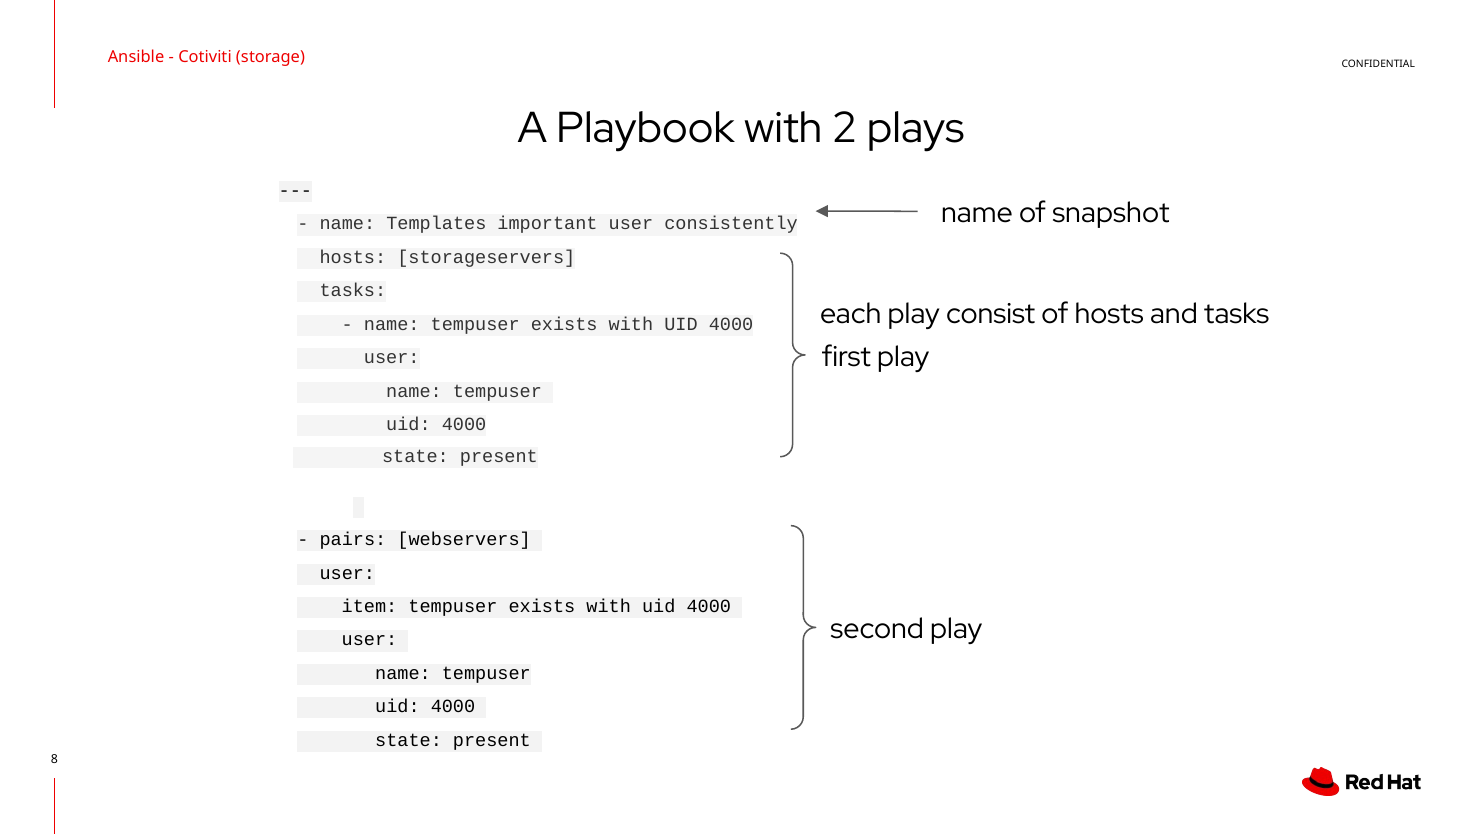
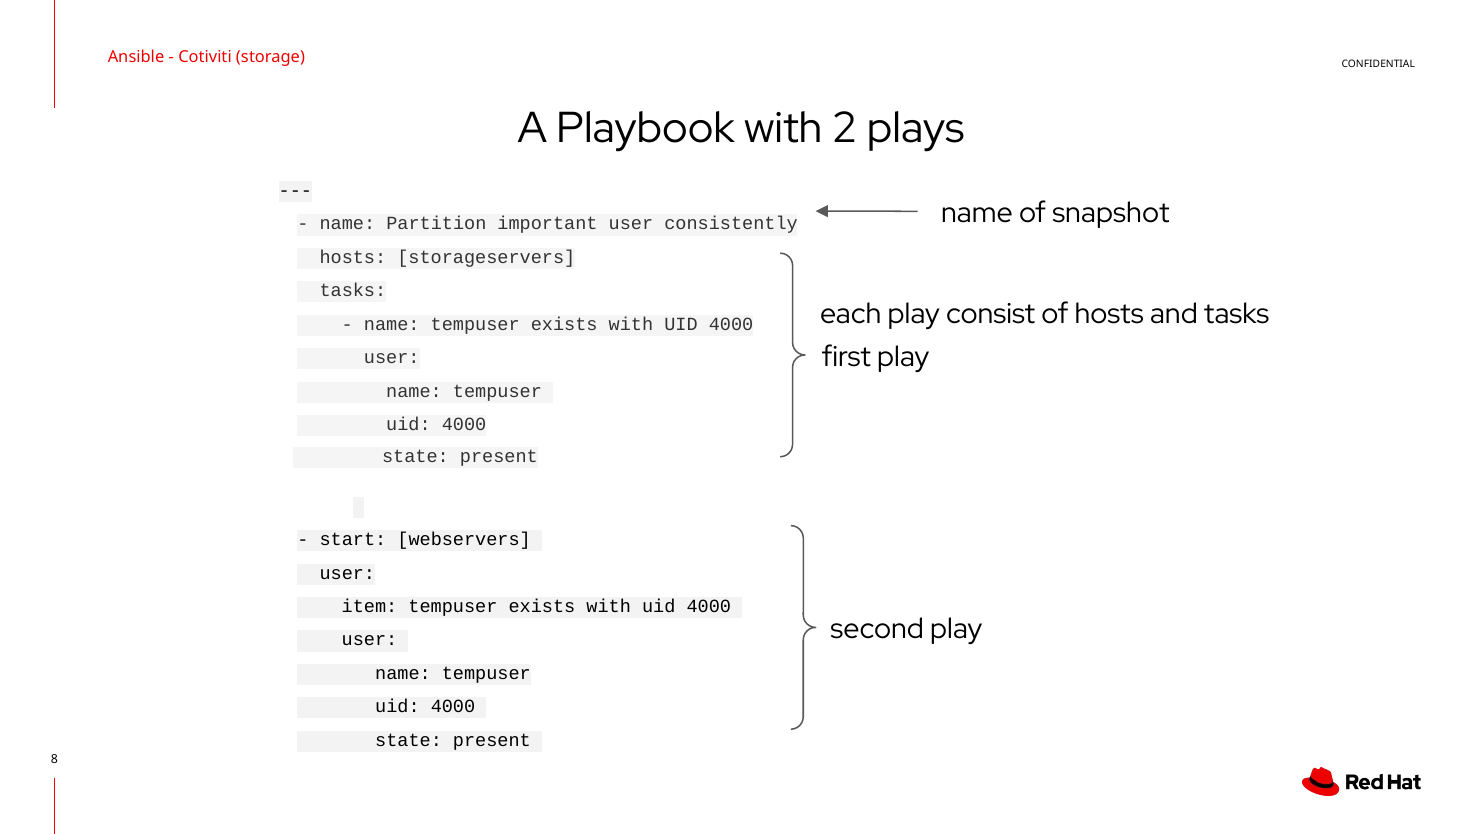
Templates: Templates -> Partition (436, 224)
pairs: pairs -> start (353, 539)
